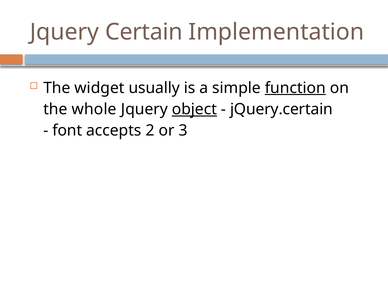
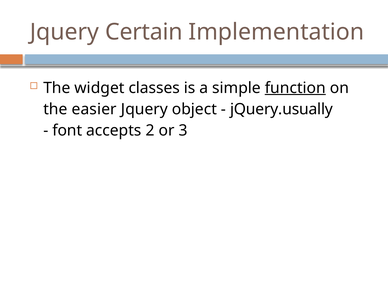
usually: usually -> classes (154, 88)
whole: whole -> easier (94, 109)
object underline: present -> none (194, 109)
jQuery.certain: jQuery.certain -> jQuery.usually (281, 109)
